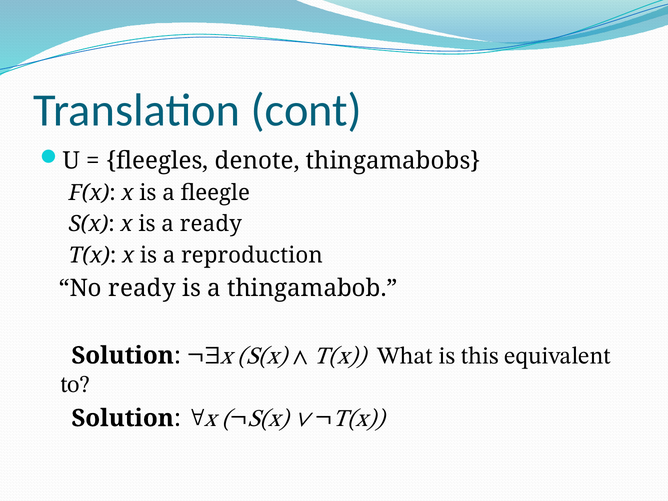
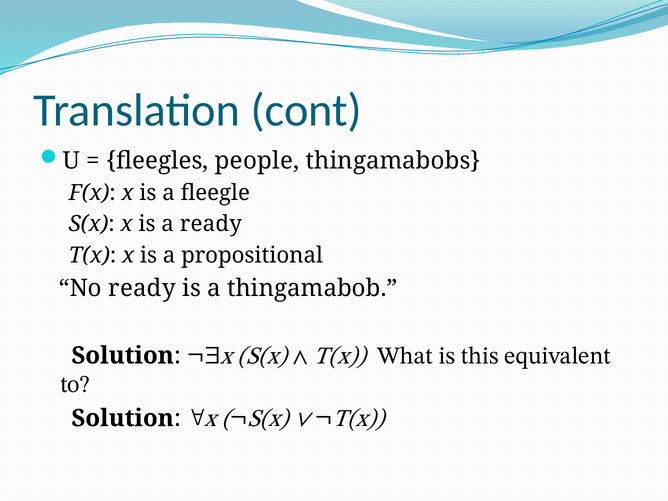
denote: denote -> people (257, 161)
reproduction: reproduction -> propositional (252, 255)
